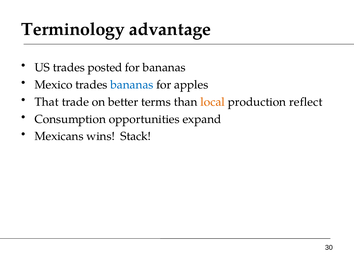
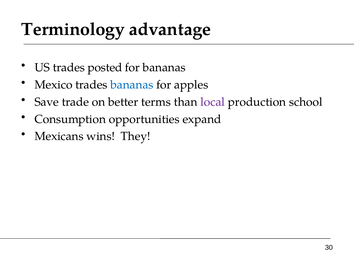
That: That -> Save (47, 102)
local colour: orange -> purple (213, 102)
reflect: reflect -> school (306, 102)
Stack: Stack -> They (136, 137)
